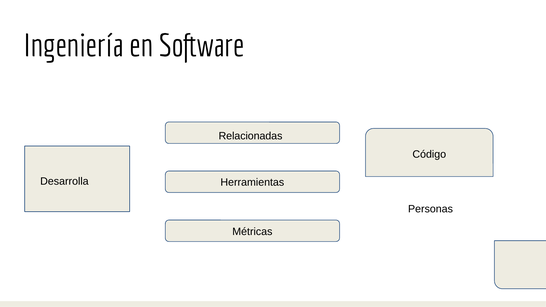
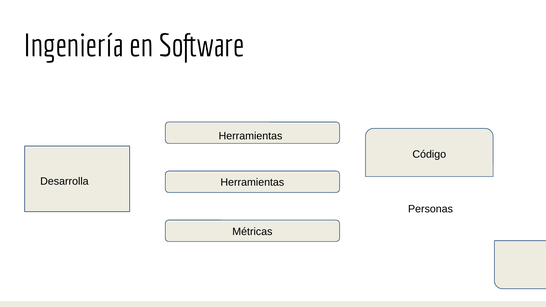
Relacionadas: Relacionadas -> Herramientas (250, 136)
